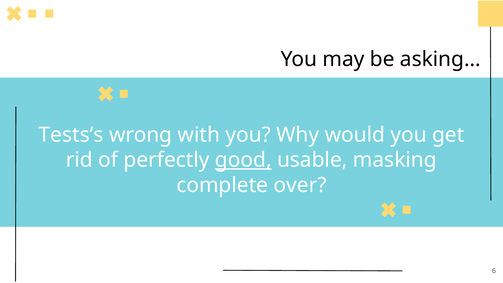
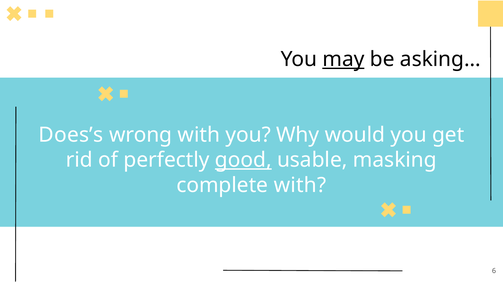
may underline: none -> present (343, 59)
Tests’s: Tests’s -> Does’s (71, 135)
complete over: over -> with (300, 185)
